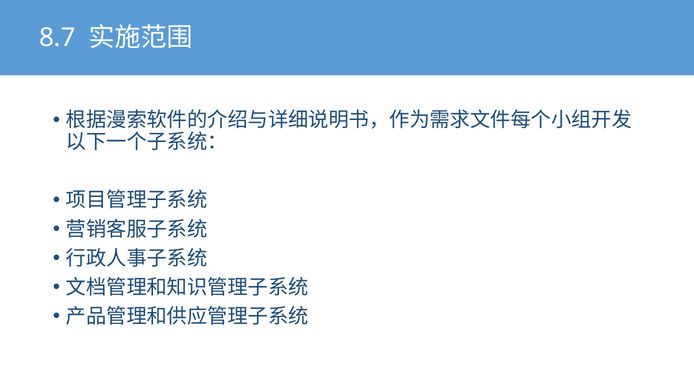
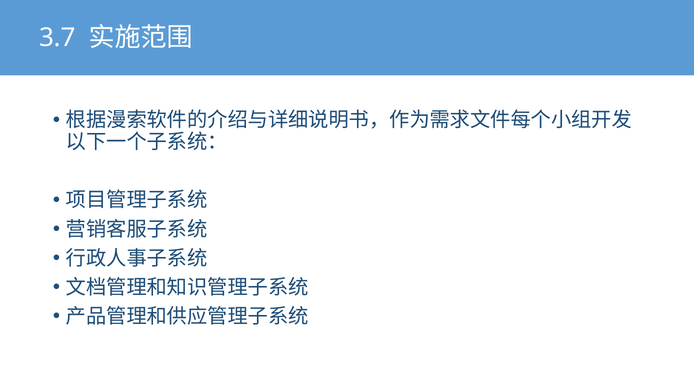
8.7: 8.7 -> 3.7 (57, 38)
